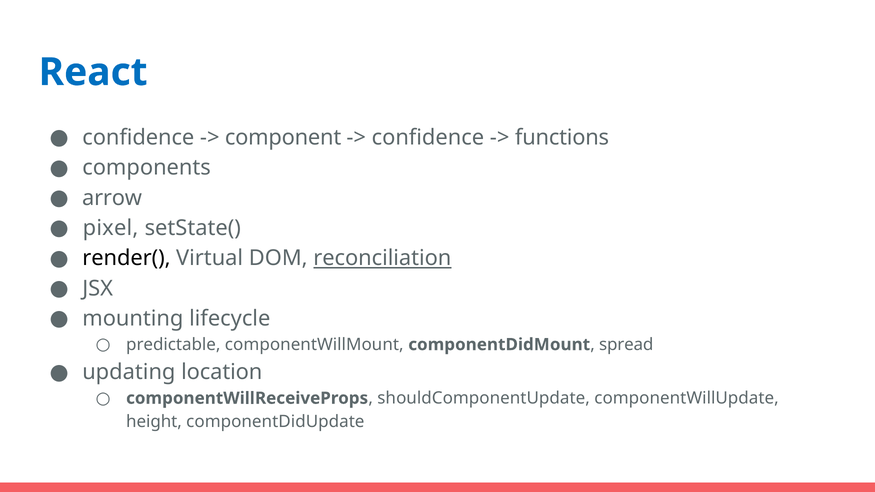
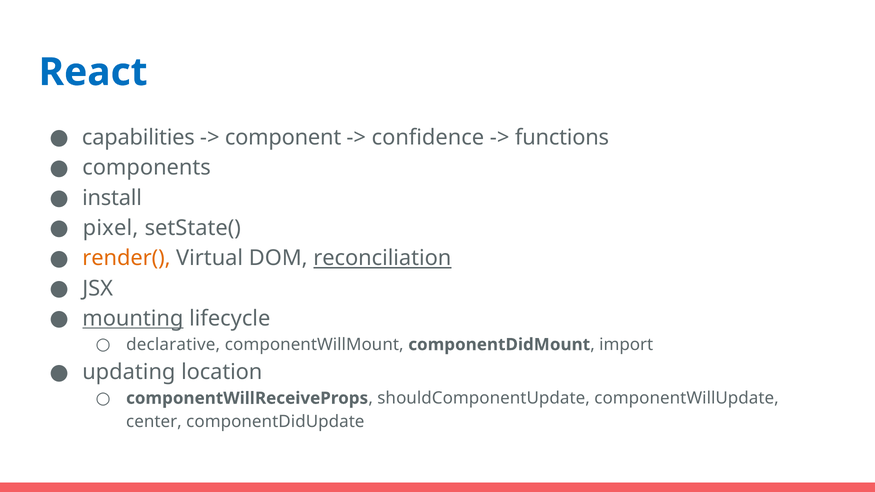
confidence: confidence -> capabilities (138, 138)
arrow: arrow -> install (112, 198)
render( colour: black -> orange (126, 258)
mounting underline: none -> present (133, 319)
predictable: predictable -> declarative (173, 345)
spread: spread -> import (626, 345)
height: height -> center (154, 422)
